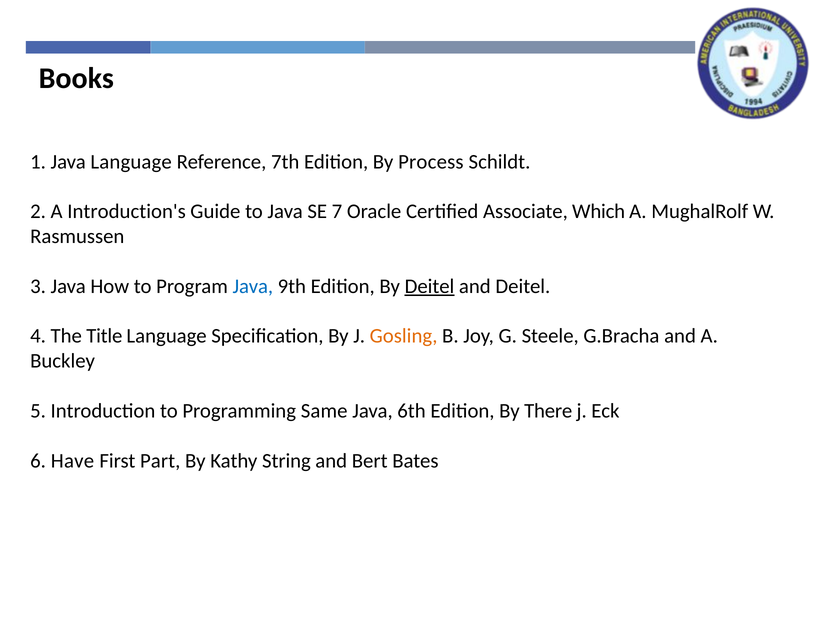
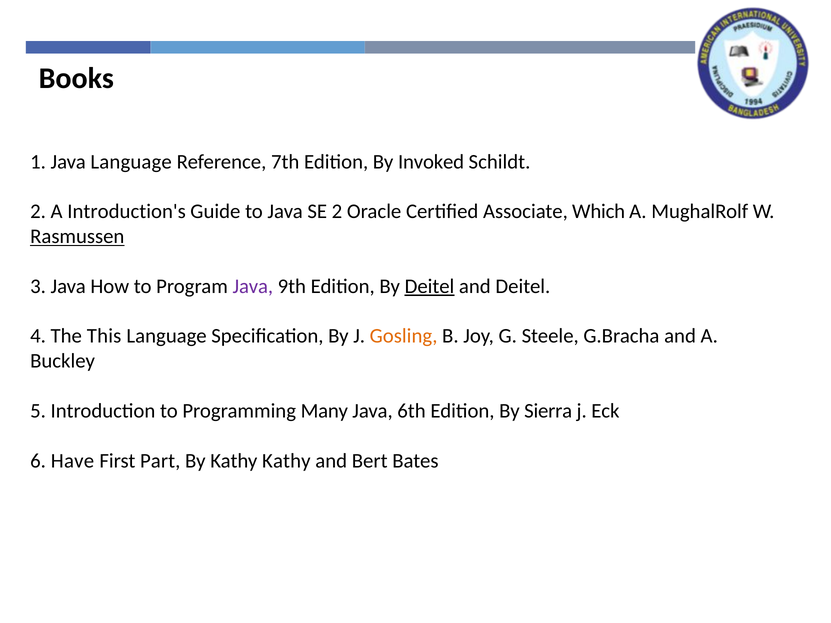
Process: Process -> Invoked (431, 162)
SE 7: 7 -> 2 (337, 212)
Rasmussen underline: none -> present (77, 237)
Java colour: blue -> purple (253, 286)
Title: Title -> This (104, 336)
Same: Same -> Many (324, 411)
There: There -> Sierra (548, 411)
Kathy String: String -> Kathy (286, 461)
